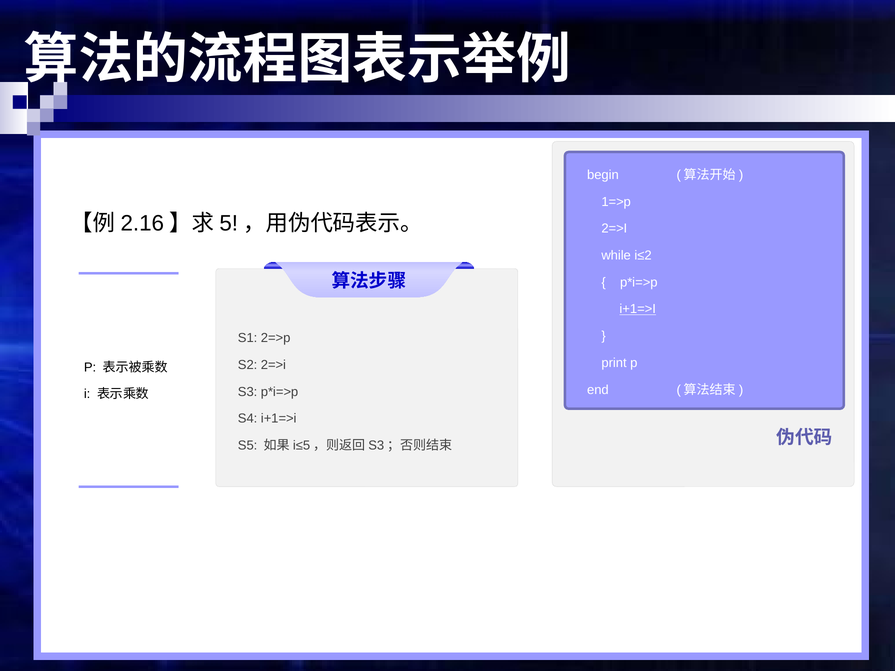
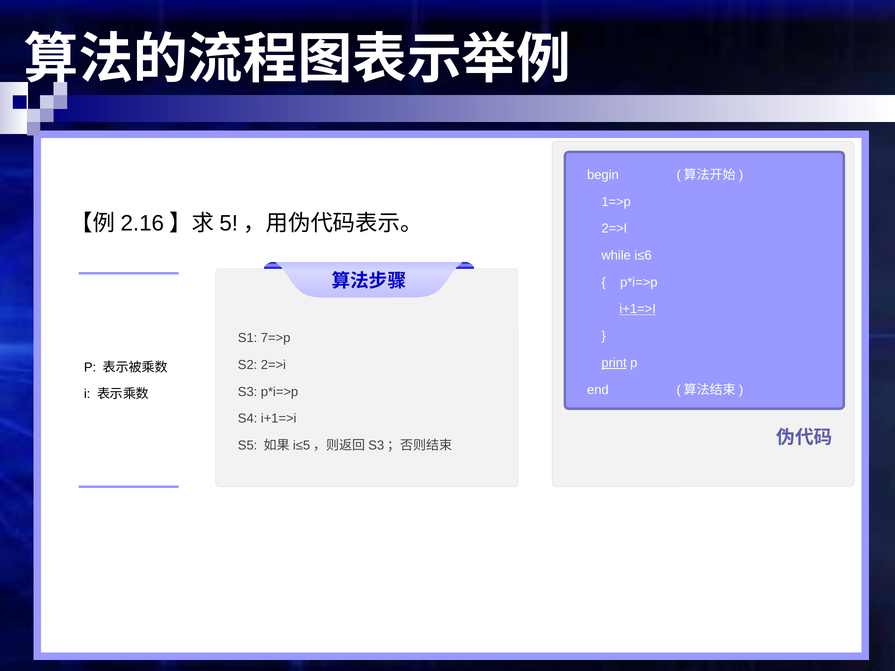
i≤2: i≤2 -> i≤6 (643, 256)
2=>p: 2=>p -> 7=>p (276, 338)
print underline: none -> present (614, 363)
